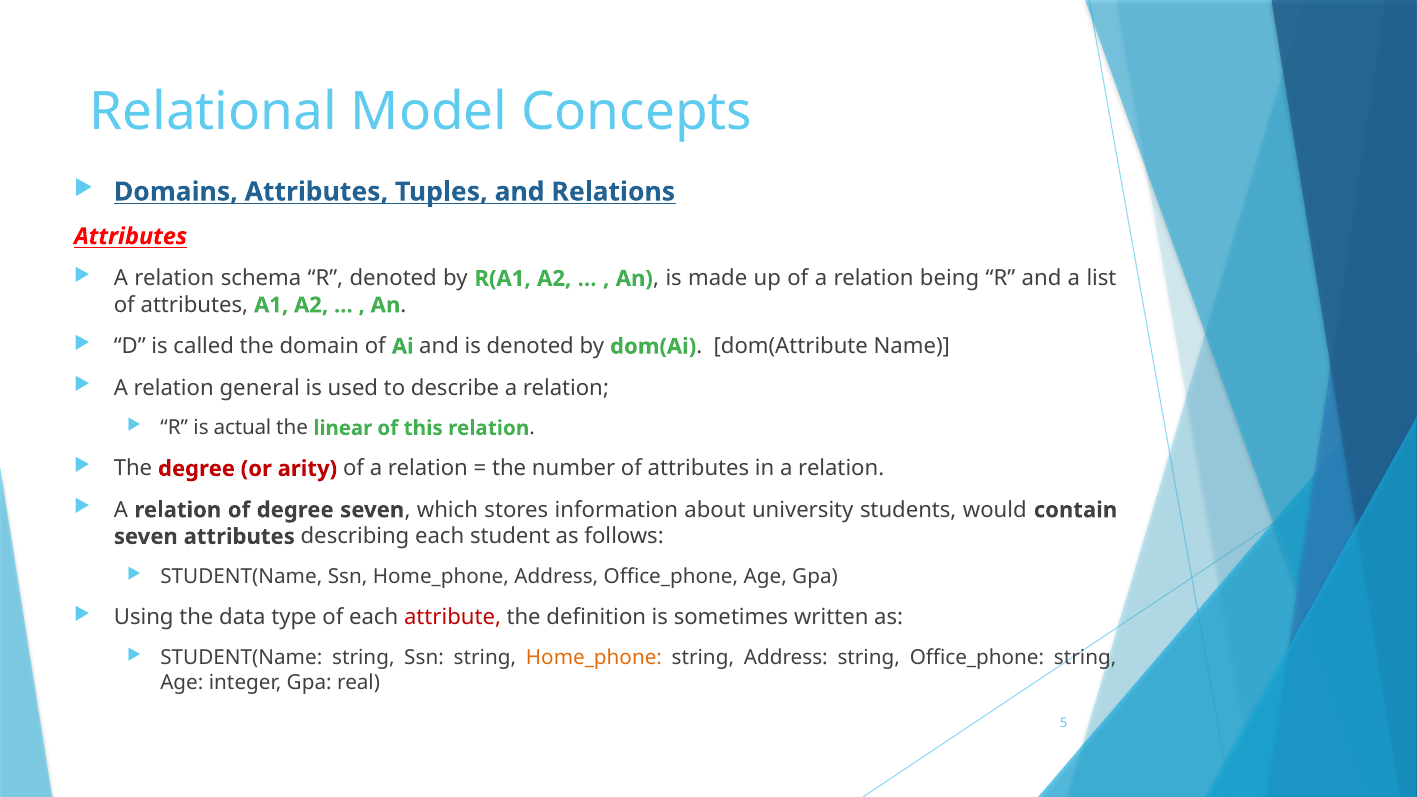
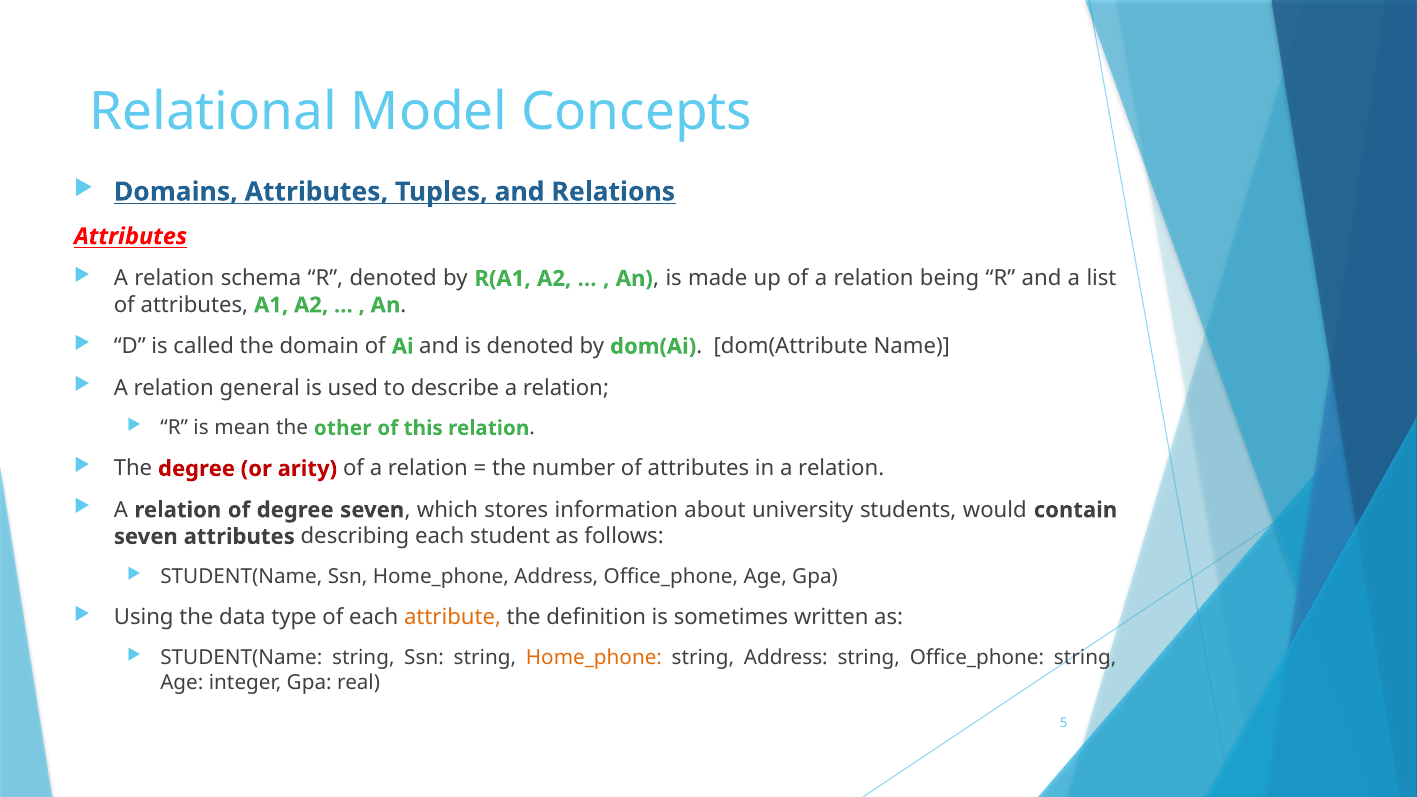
actual: actual -> mean (242, 428)
linear: linear -> other (343, 428)
attribute colour: red -> orange (452, 618)
